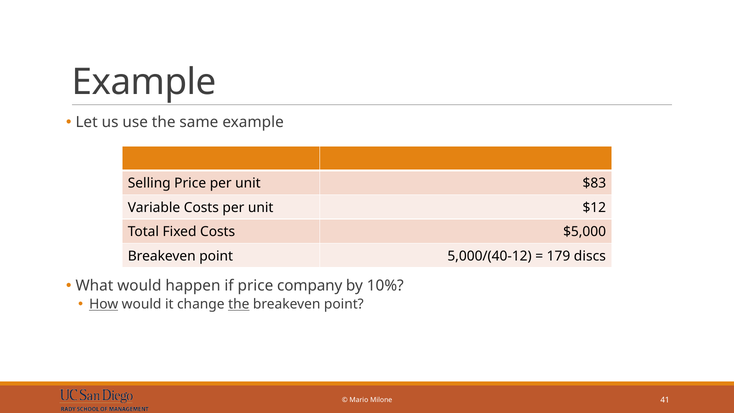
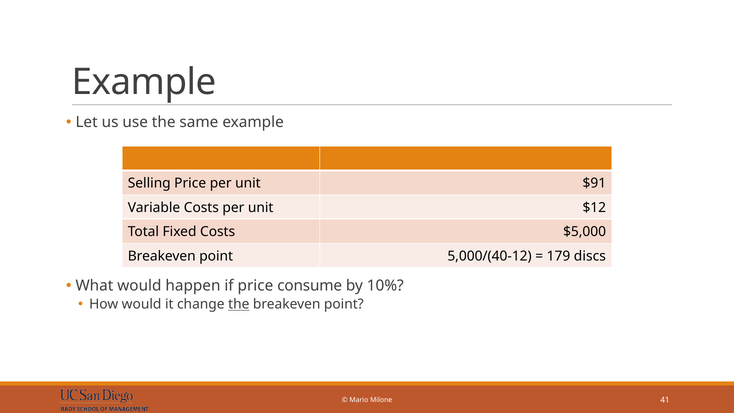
$83: $83 -> $91 (594, 183)
company: company -> consume (310, 286)
How underline: present -> none (104, 304)
